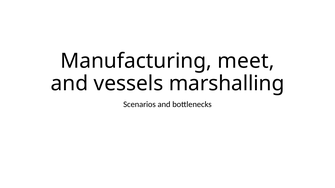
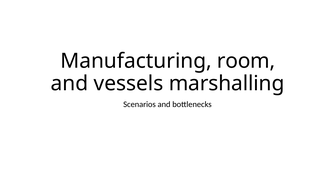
meet: meet -> room (246, 61)
